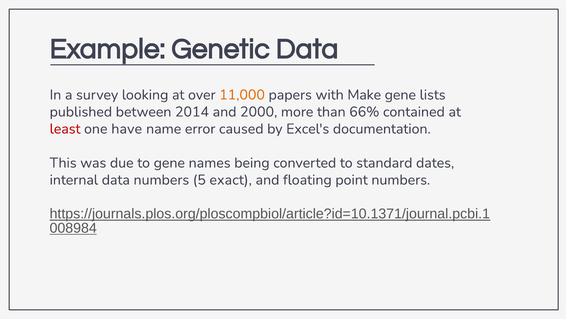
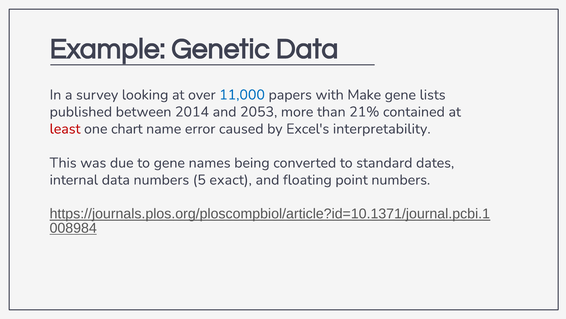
11,000 colour: orange -> blue (242, 95)
2000: 2000 -> 2053 (259, 112)
66%: 66% -> 21% (364, 112)
have: have -> chart (127, 129)
documentation: documentation -> interpretability (382, 129)
